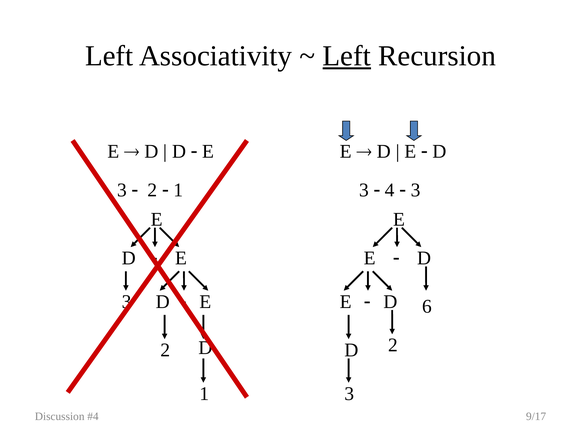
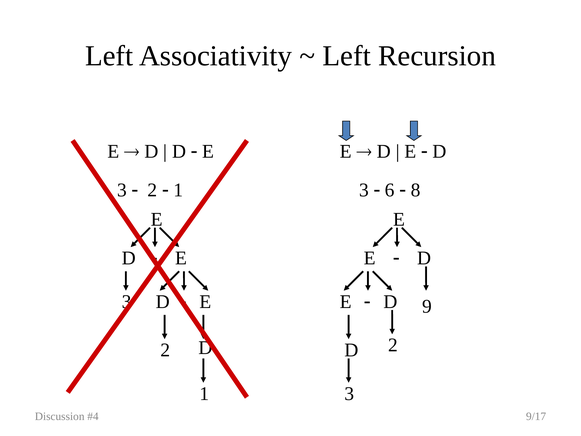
Left underline: present -> none (347, 56)
4: 4 -> 6 (390, 190)
3: 3 -> 8 (416, 190)
6: 6 -> 9 (427, 306)
